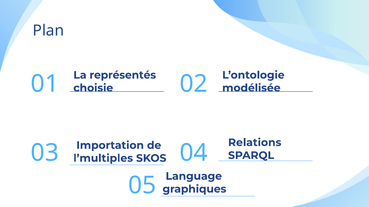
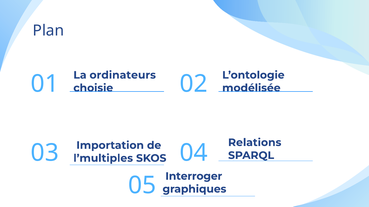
représentés: représentés -> ordinateurs (123, 75)
Language: Language -> Interroger (194, 177)
